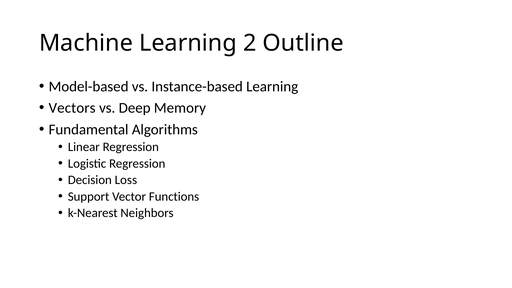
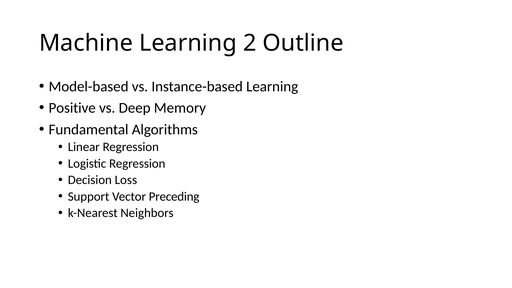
Vectors: Vectors -> Positive (72, 108)
Functions: Functions -> Preceding (174, 196)
